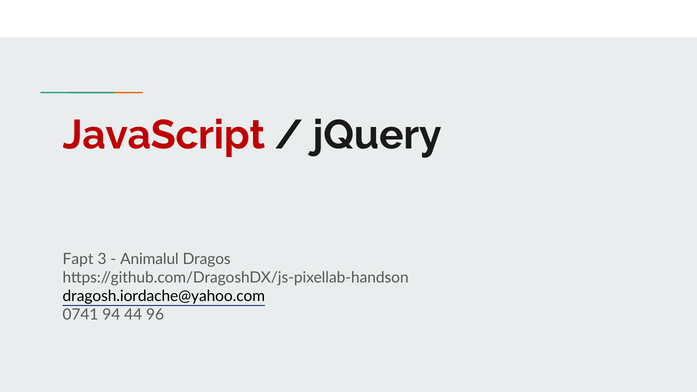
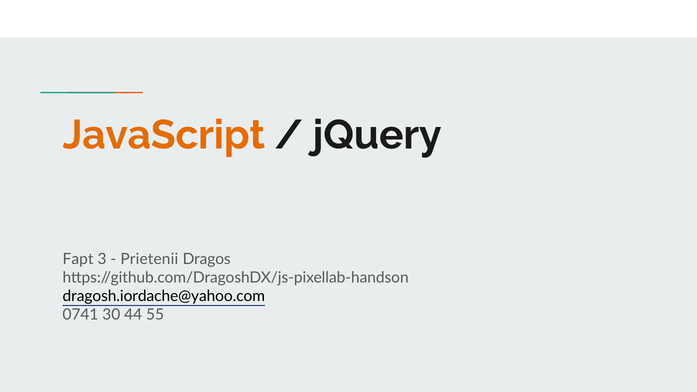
JavaScript colour: red -> orange (164, 135)
Animalul: Animalul -> Prietenii (149, 259)
94: 94 -> 30 (111, 315)
96: 96 -> 55 (155, 315)
